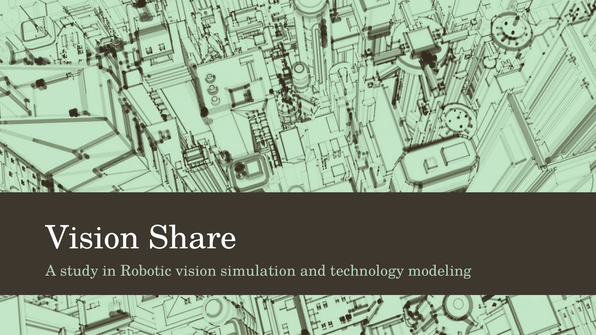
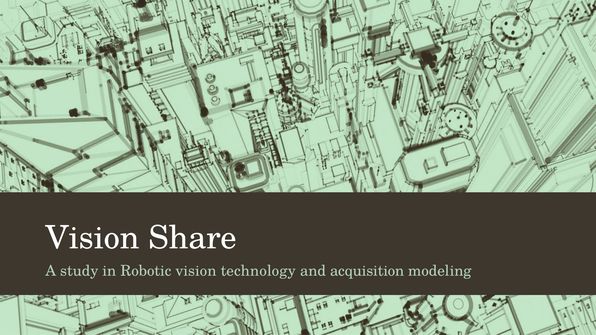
simulation: simulation -> technology (258, 271)
technology: technology -> acquisition (367, 271)
